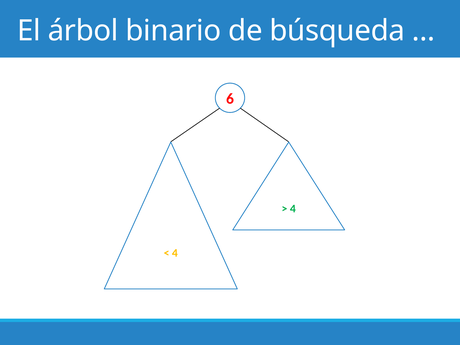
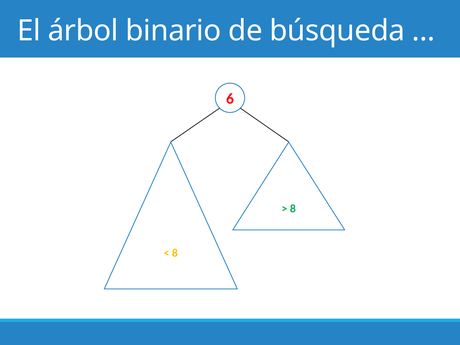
4: 4 -> 8 (293, 209)
4: 4 -> 8 (175, 253)
